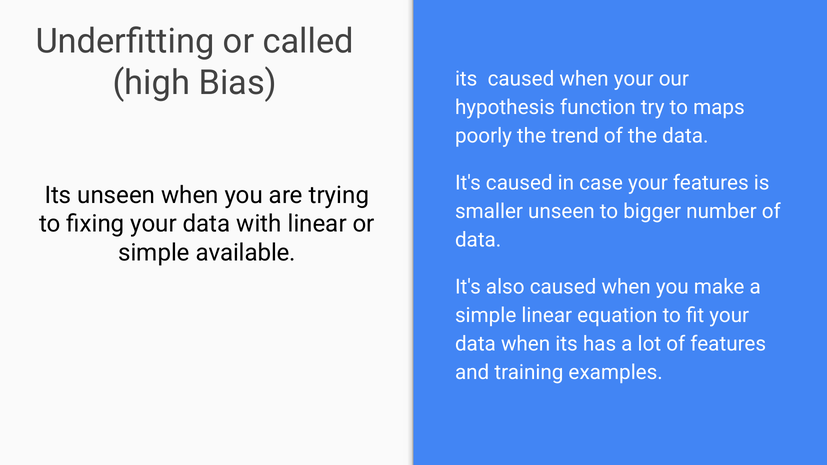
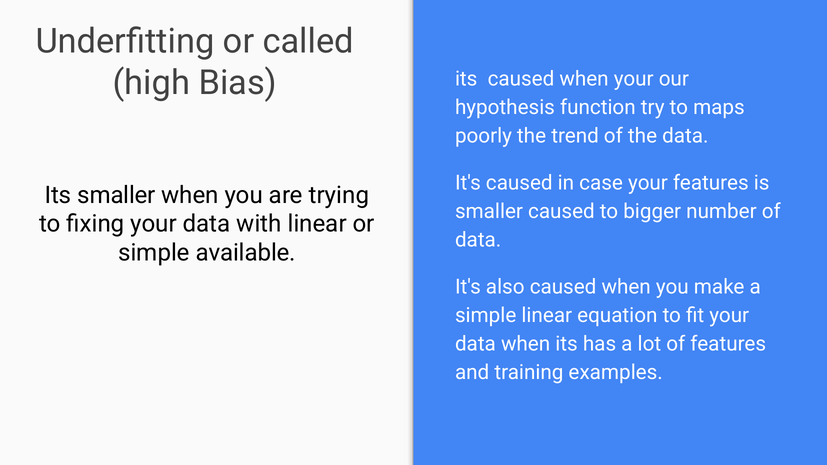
Its unseen: unseen -> smaller (116, 195)
smaller unseen: unseen -> caused (561, 212)
